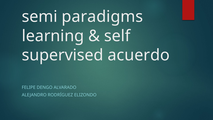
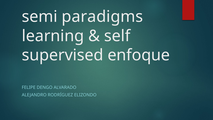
acuerdo: acuerdo -> enfoque (139, 55)
